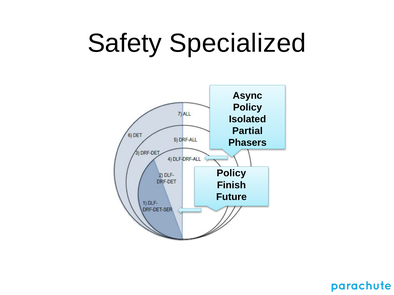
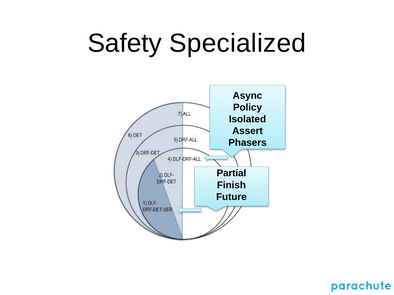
Partial: Partial -> Assert (247, 131)
Policy: Policy -> Partial (231, 174)
